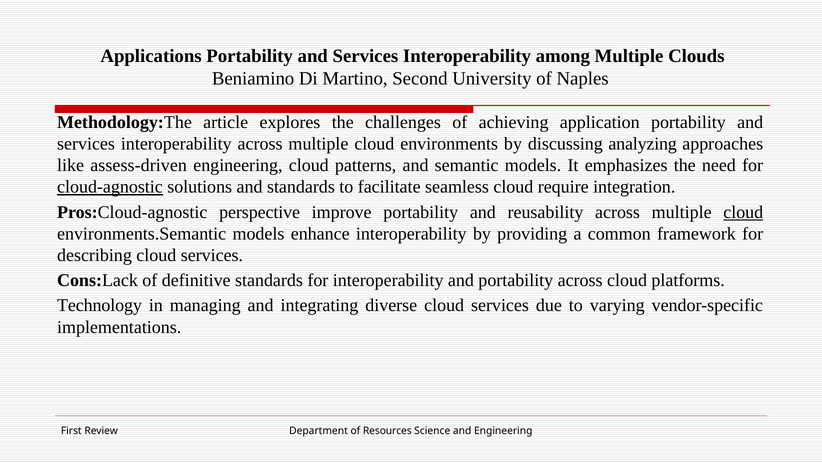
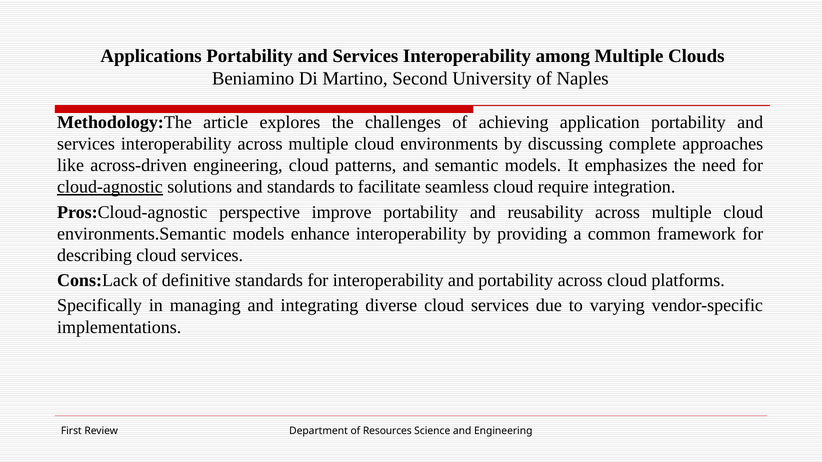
analyzing: analyzing -> complete (642, 144)
assess-driven: assess-driven -> across-driven (139, 166)
cloud underline: present -> none (743, 212)
Technology: Technology -> Specifically (100, 306)
